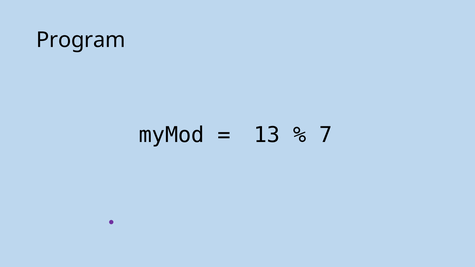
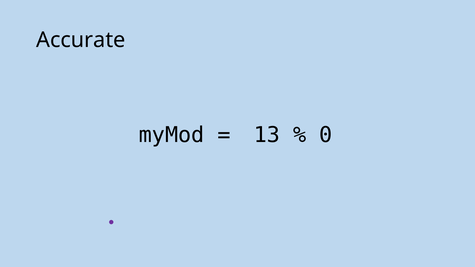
Program: Program -> Accurate (81, 40)
7: 7 -> 0 (326, 135)
